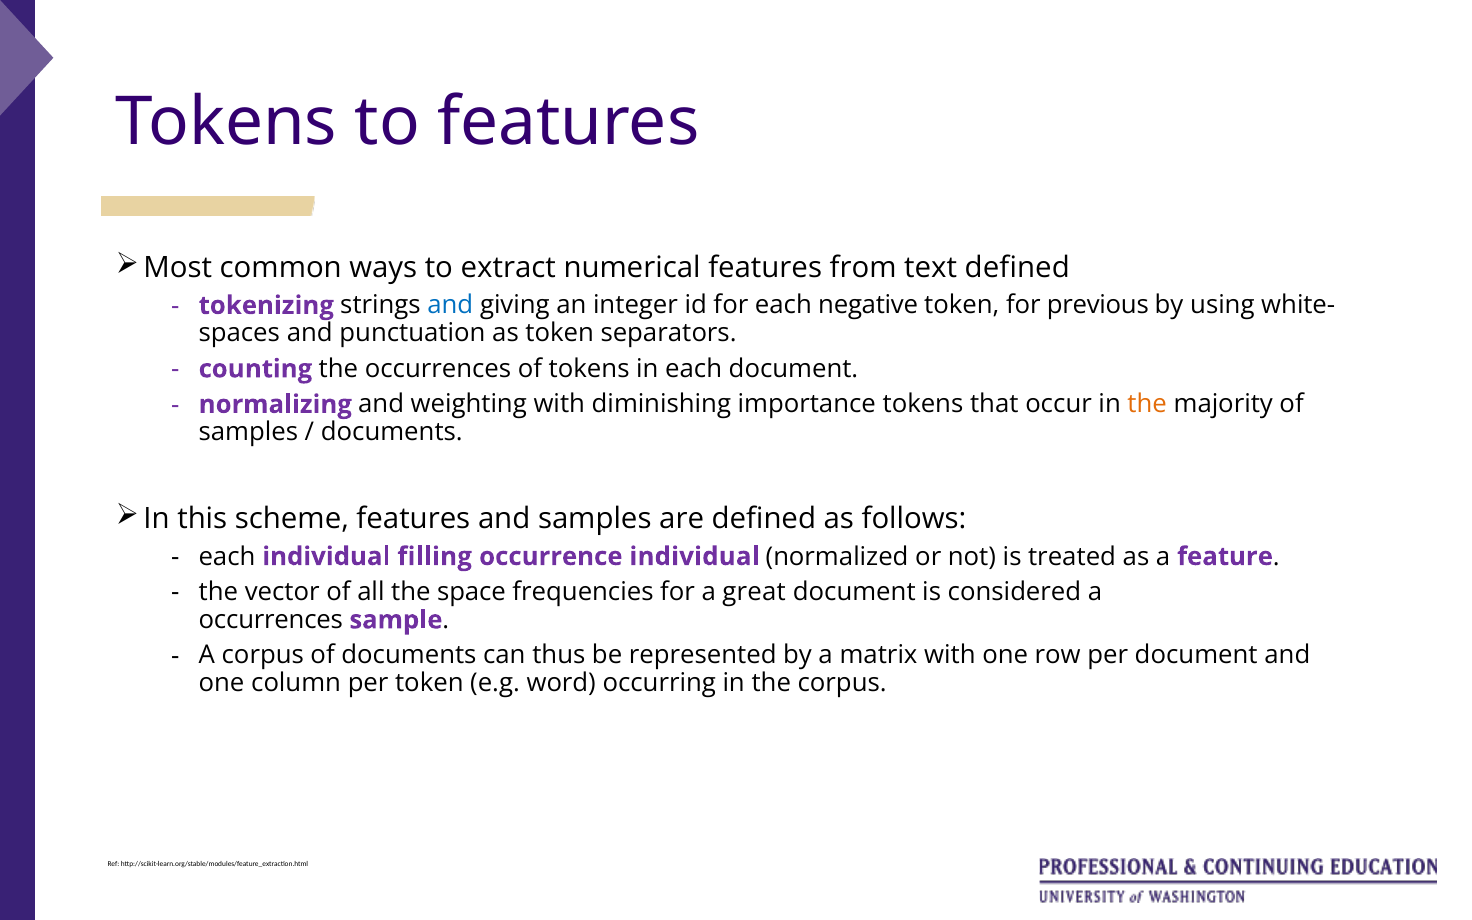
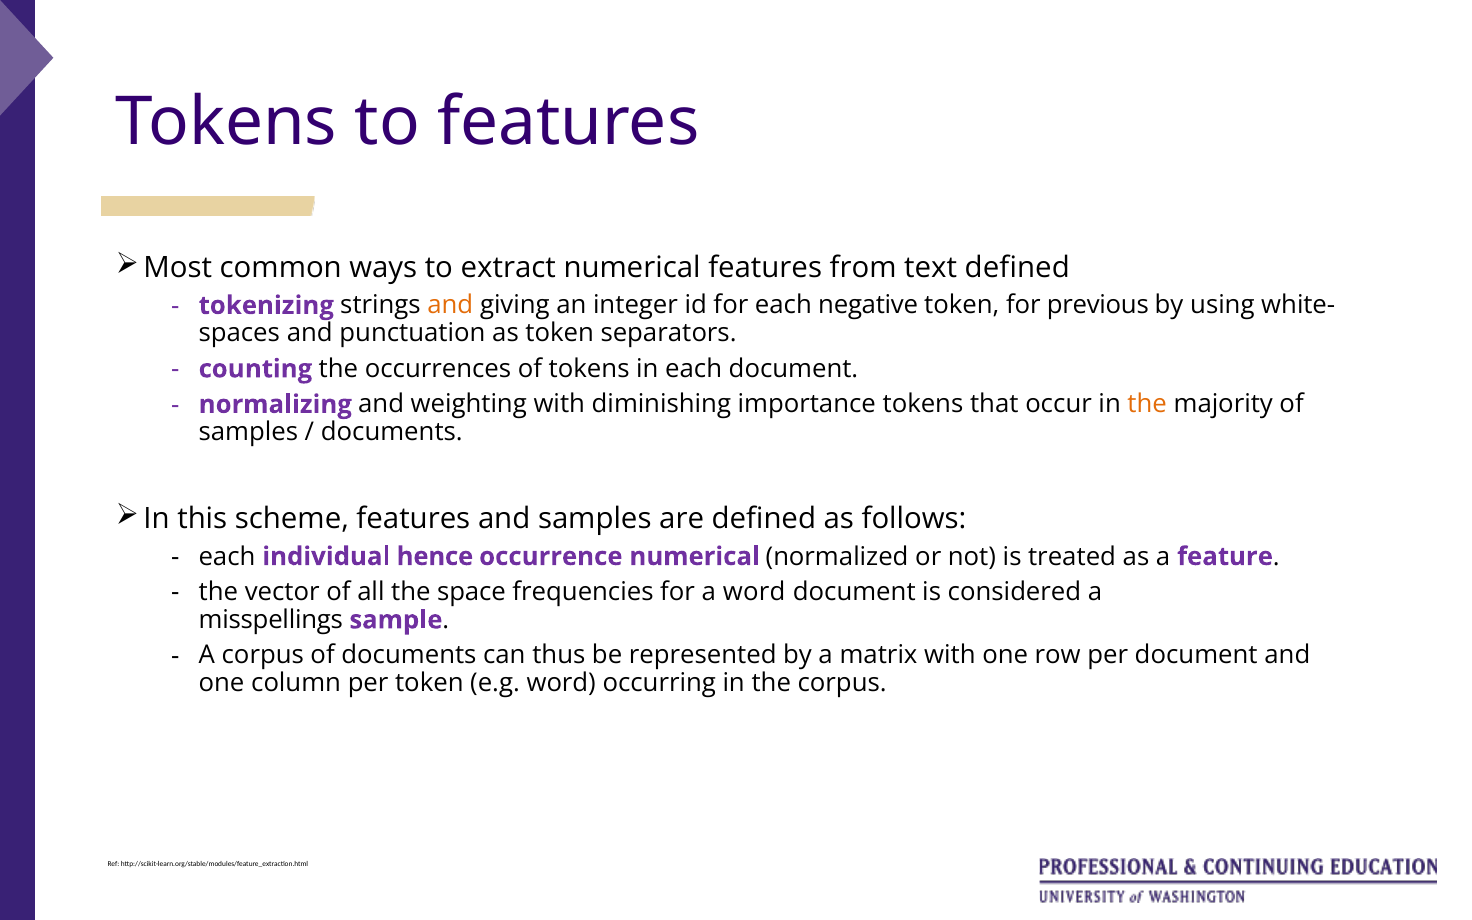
and colour: blue -> orange (450, 305)
filling: filling -> hence (435, 557)
occurrence individual: individual -> numerical (695, 557)
a great: great -> word (754, 592)
occurrences: occurrences -> misspellings (271, 620)
